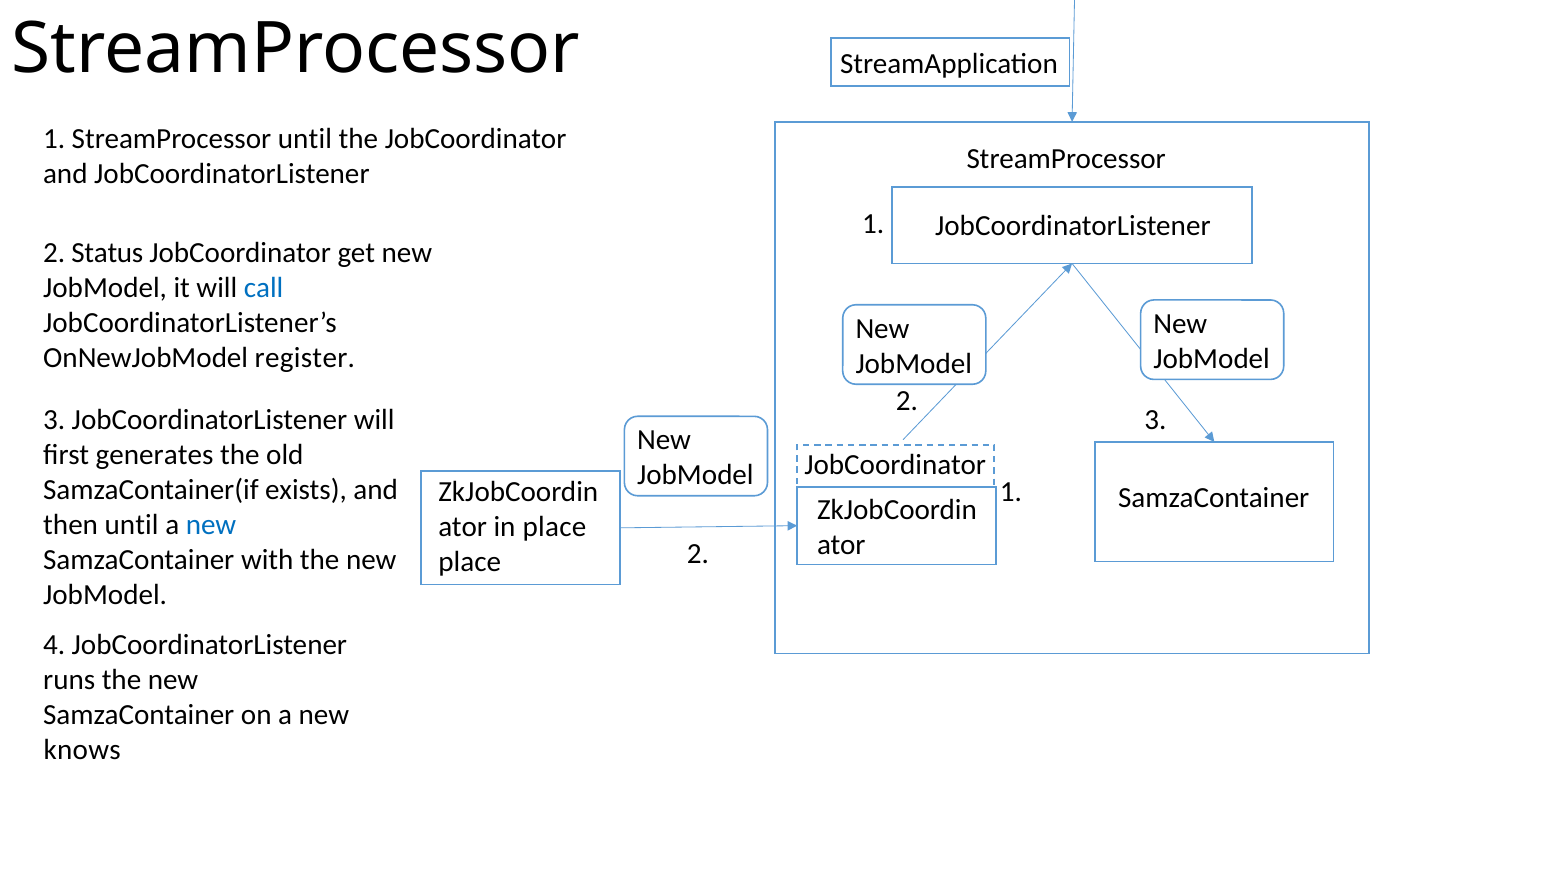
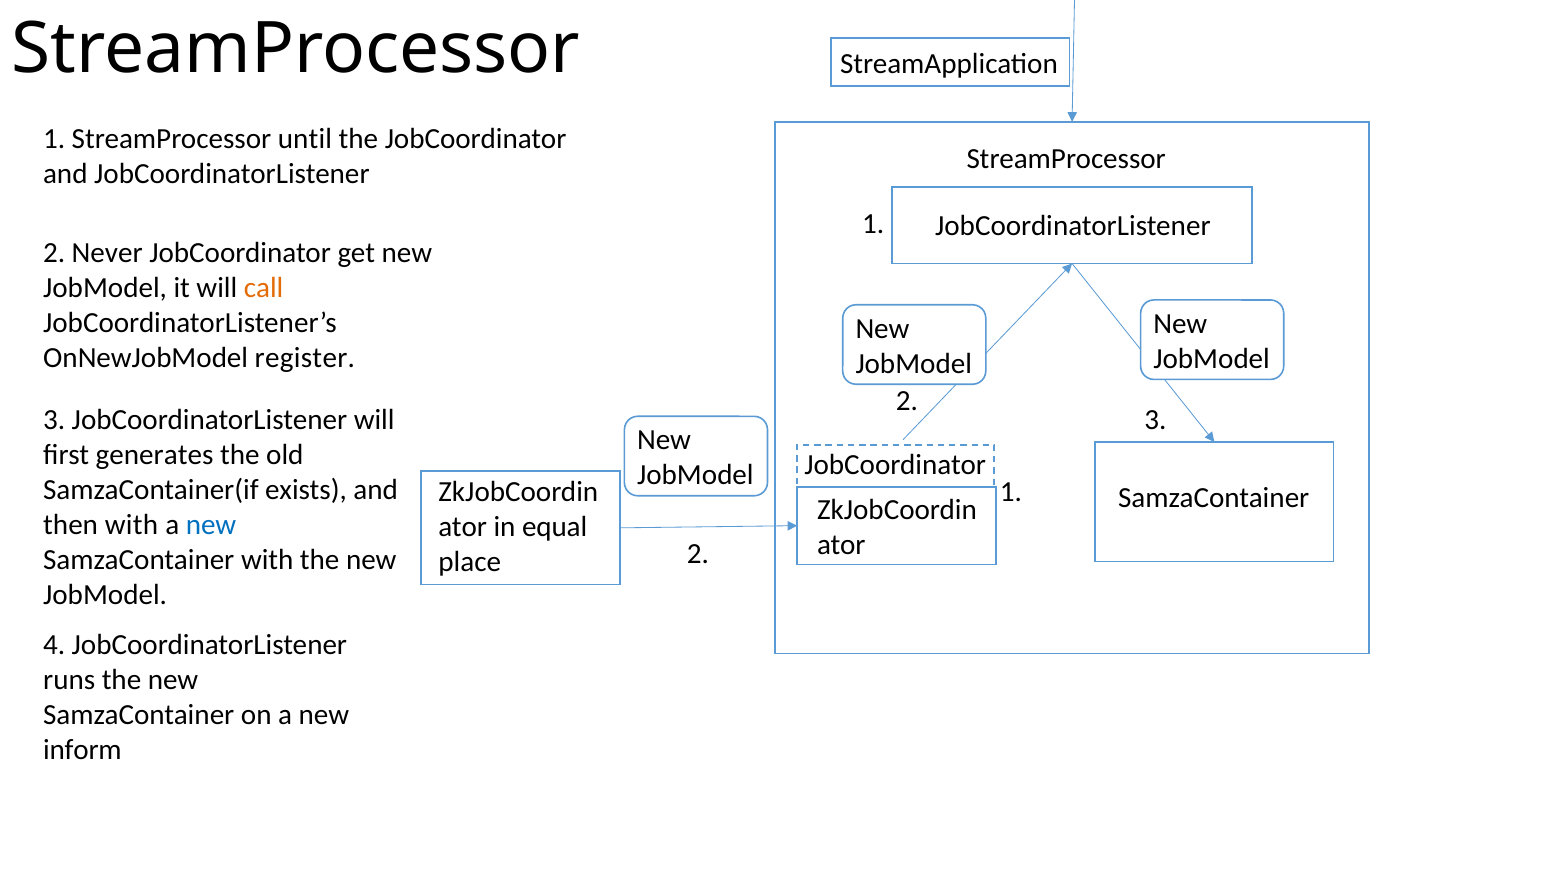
Status: Status -> Never (107, 253)
call colour: blue -> orange (264, 288)
then until: until -> with (131, 524)
in place: place -> equal (555, 527)
knows: knows -> inform (82, 749)
